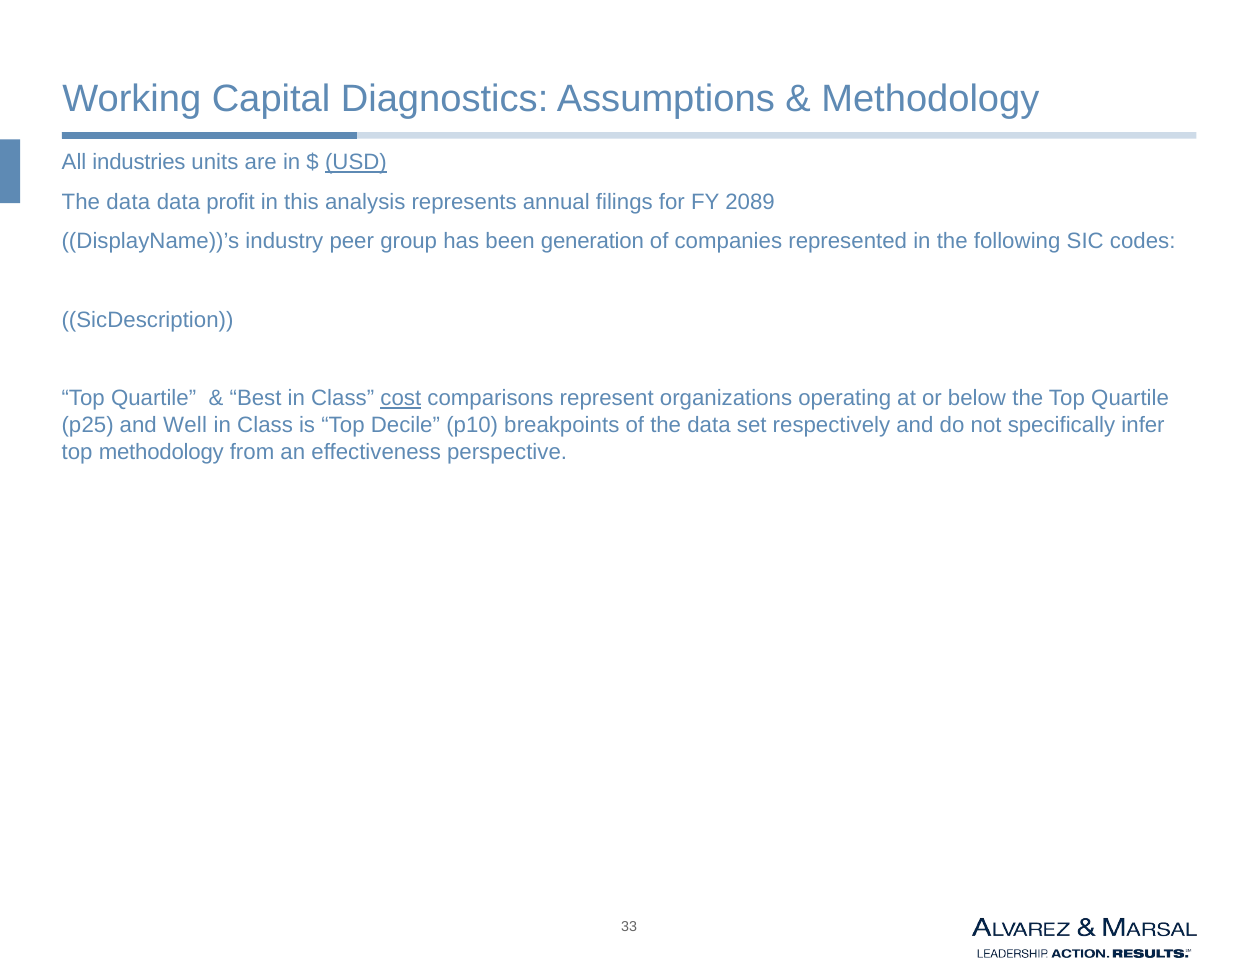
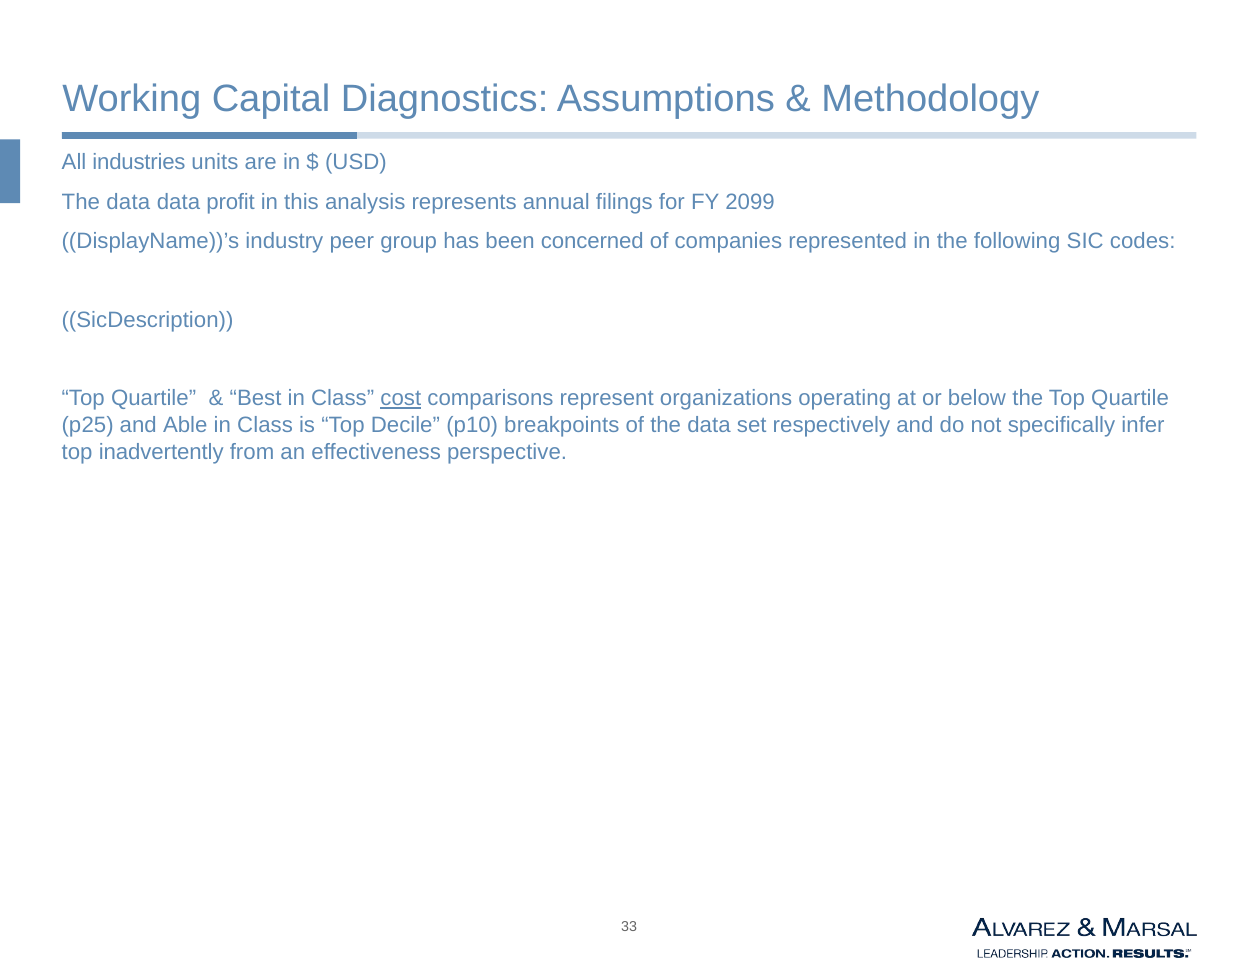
USD underline: present -> none (356, 162)
2089: 2089 -> 2099 (750, 202)
generation: generation -> concerned (592, 241)
Well: Well -> Able (185, 425)
top methodology: methodology -> inadvertently (161, 452)
